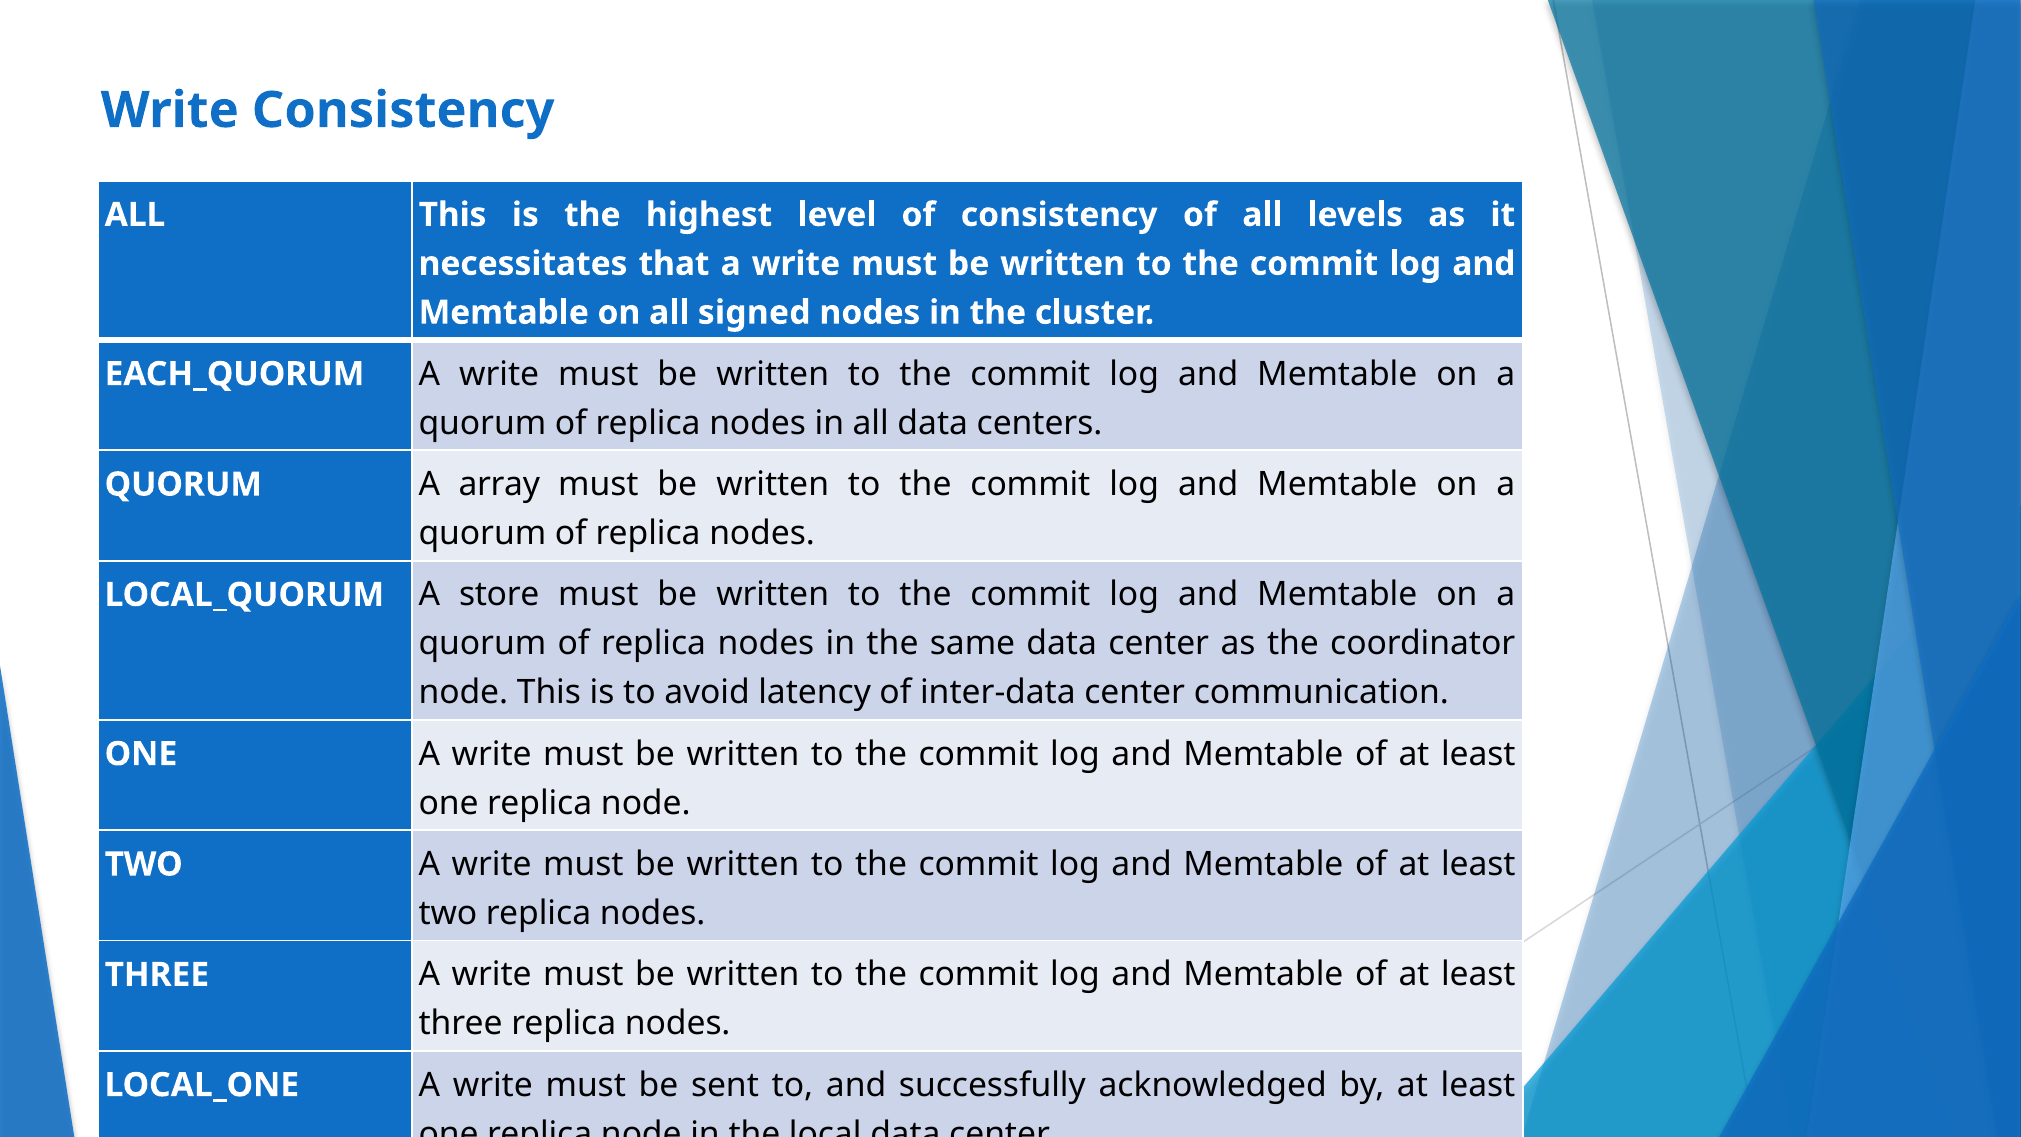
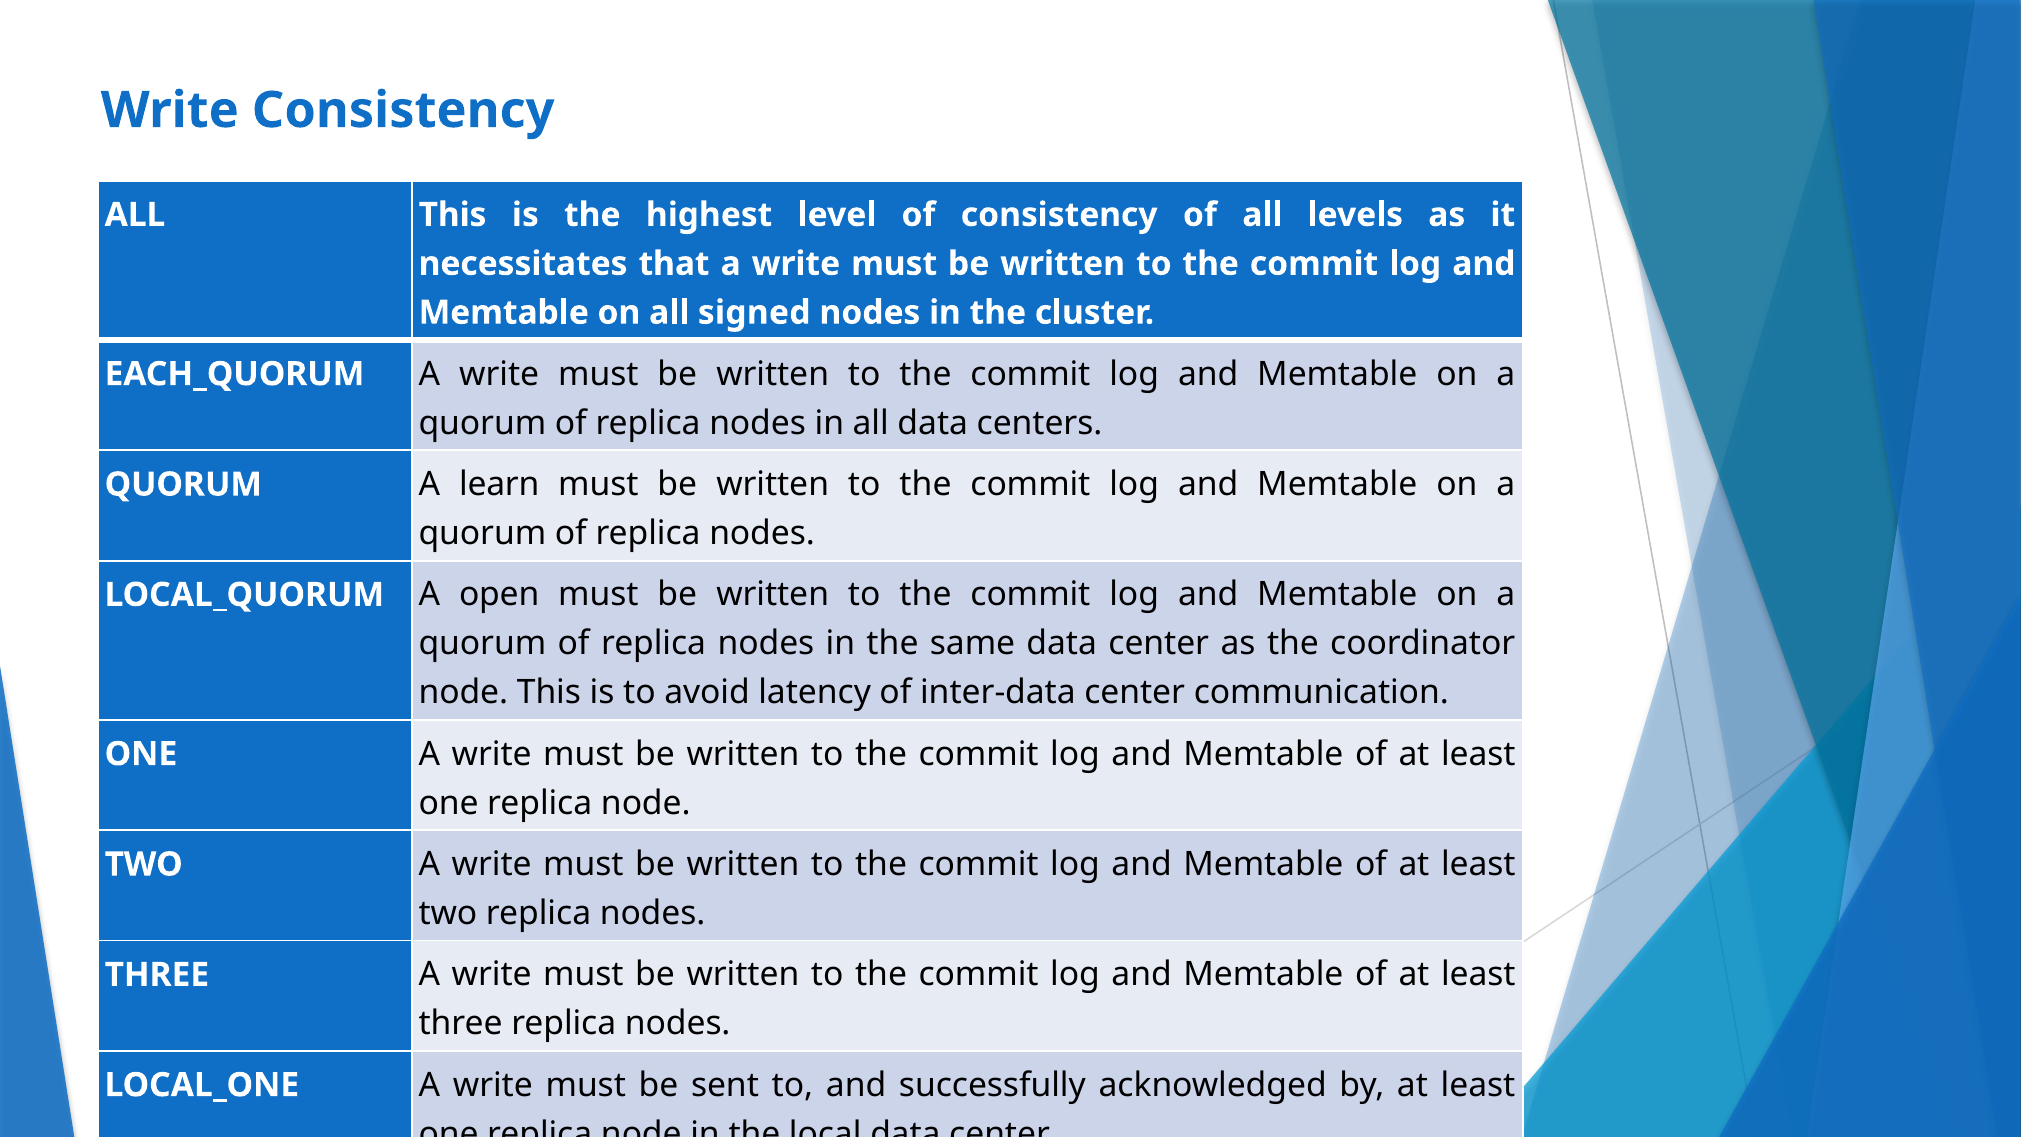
array: array -> learn (499, 484)
store: store -> open (499, 595)
